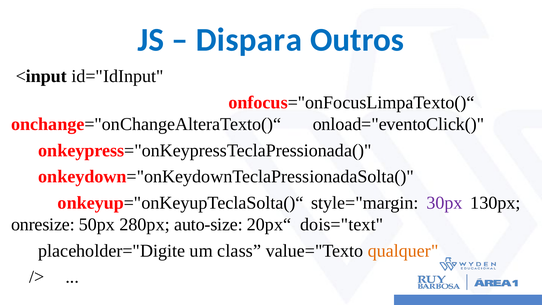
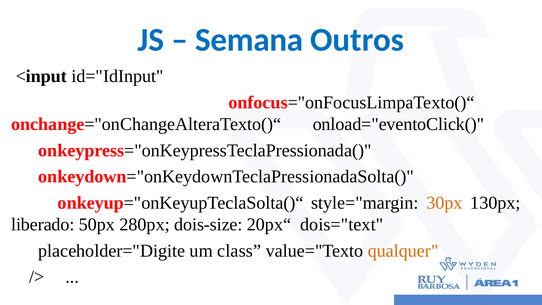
Dispara: Dispara -> Semana (249, 40)
30px colour: purple -> orange (445, 203)
onresize: onresize -> liberado (43, 224)
auto-size: auto-size -> dois-size (208, 224)
